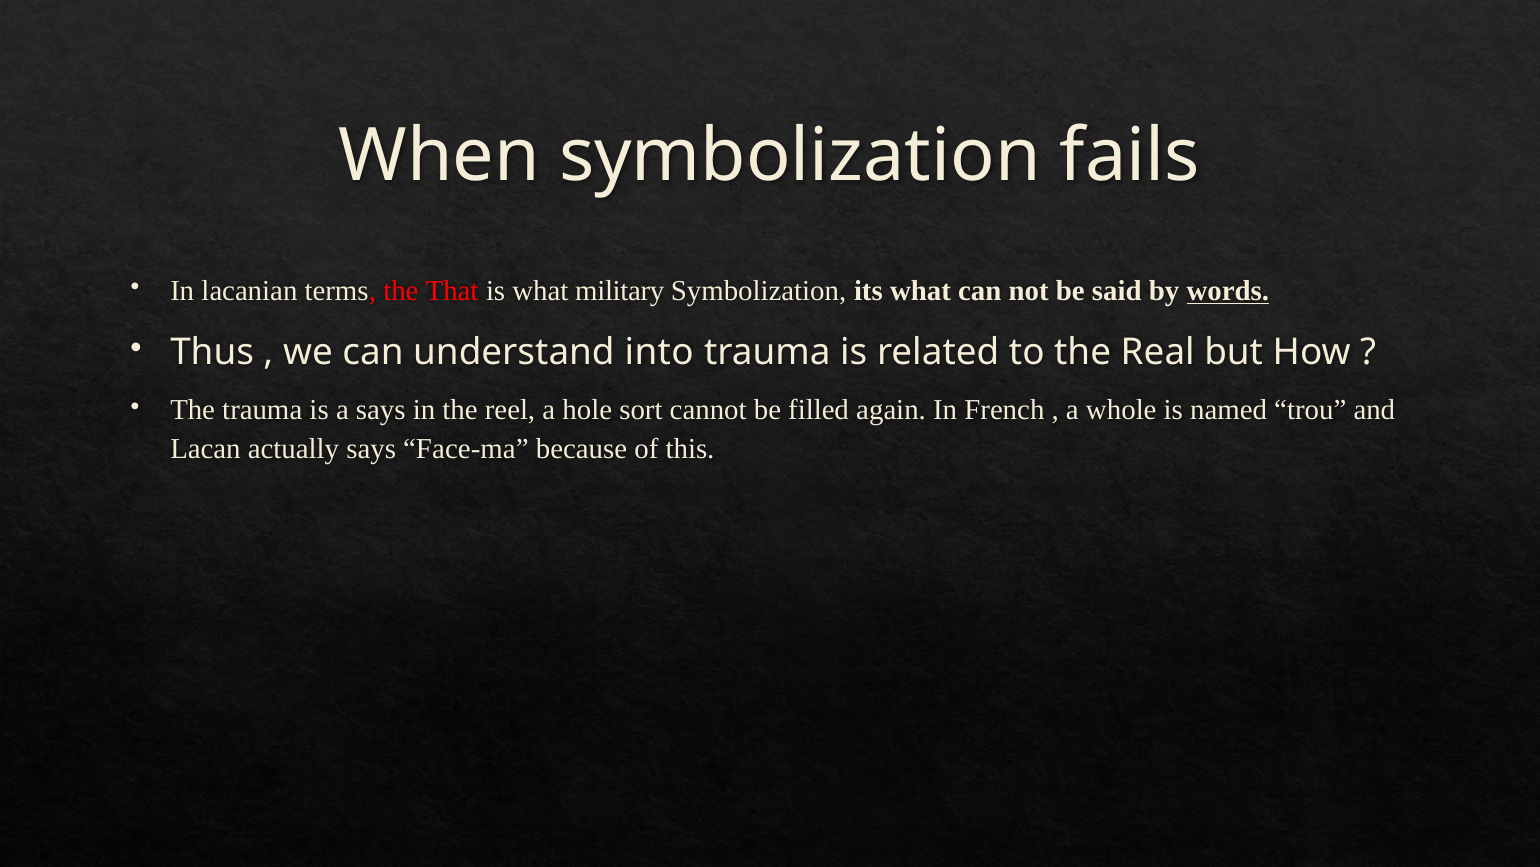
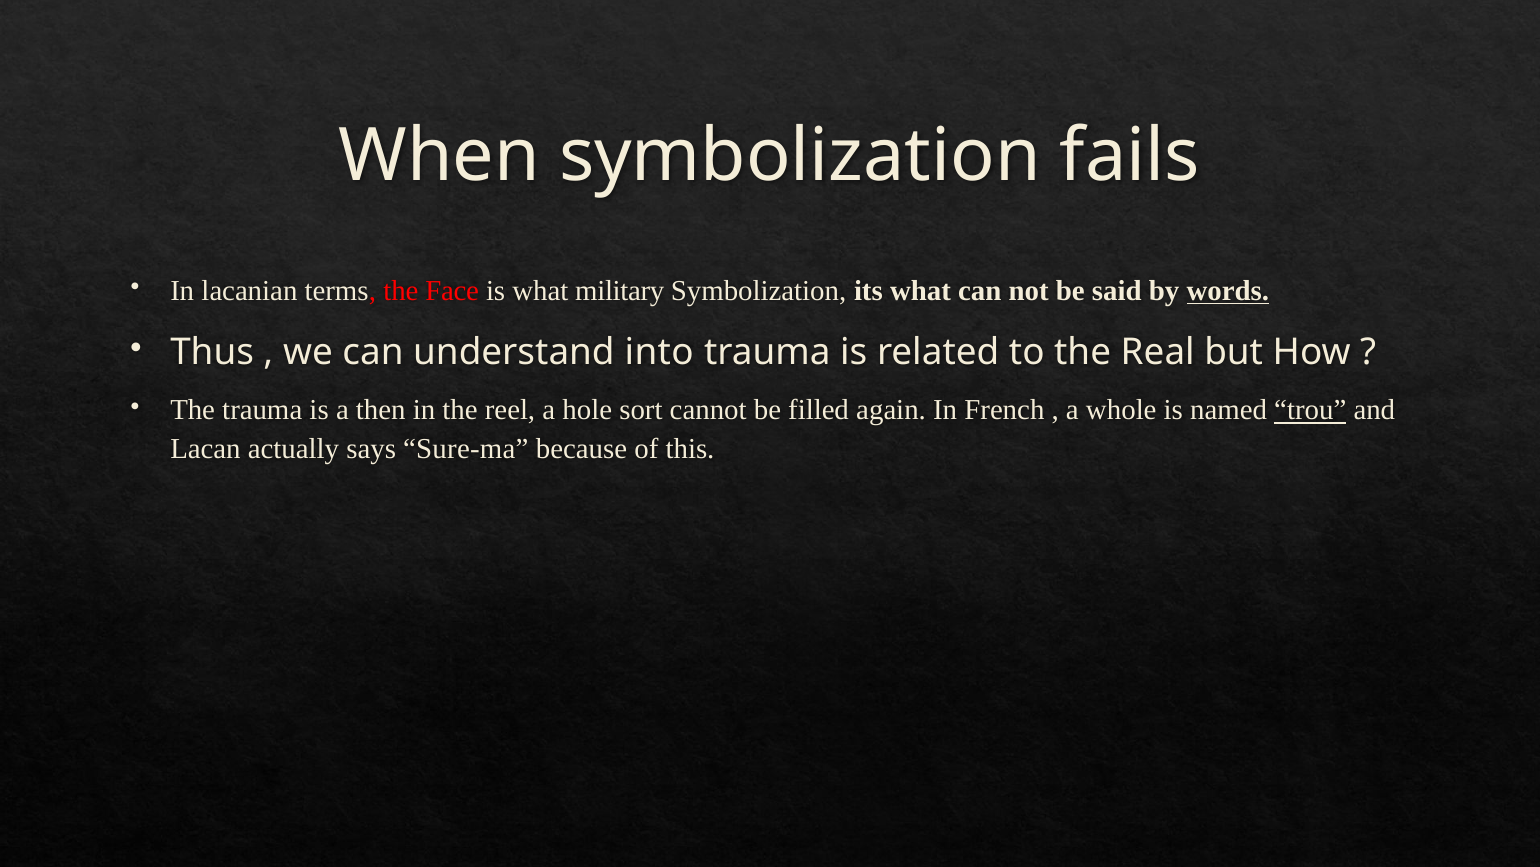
That: That -> Face (452, 291)
a says: says -> then (381, 410)
trou underline: none -> present (1310, 410)
Face-ma: Face-ma -> Sure-ma (466, 448)
